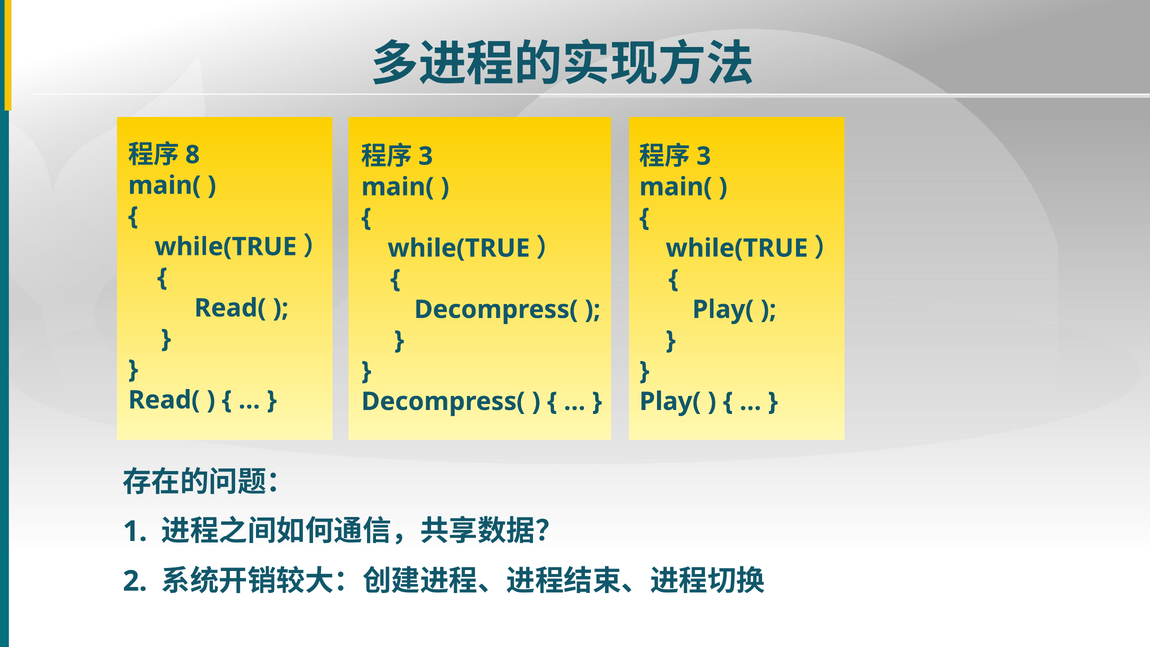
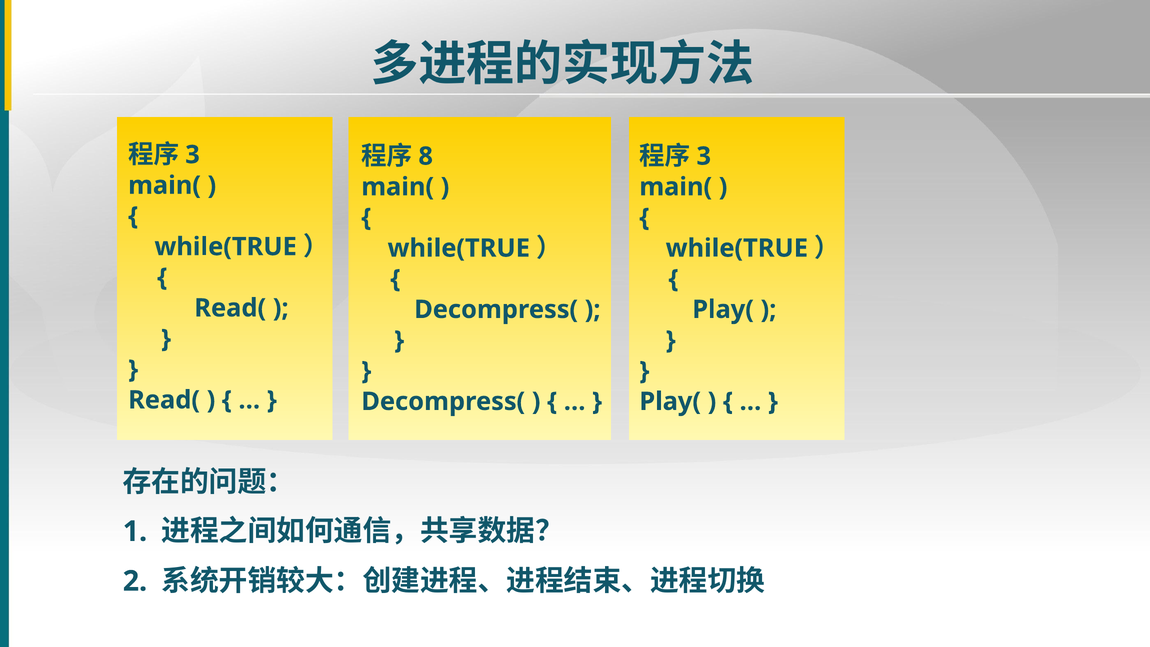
8: 8 -> 3 (193, 155)
3: 3 -> 8 (426, 156)
